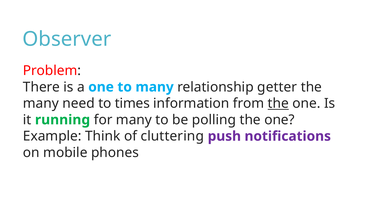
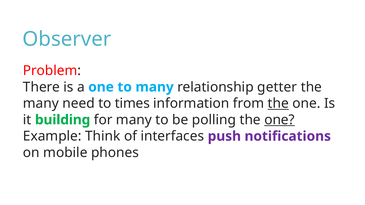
running: running -> building (63, 120)
one underline: none -> present (279, 120)
cluttering: cluttering -> interfaces (172, 136)
